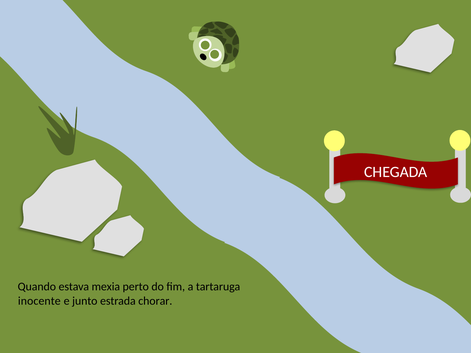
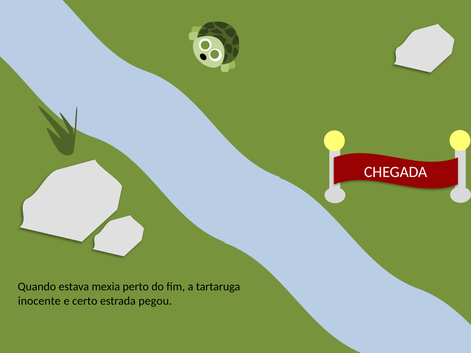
junto: junto -> certo (85, 301)
chorar: chorar -> pegou (155, 301)
